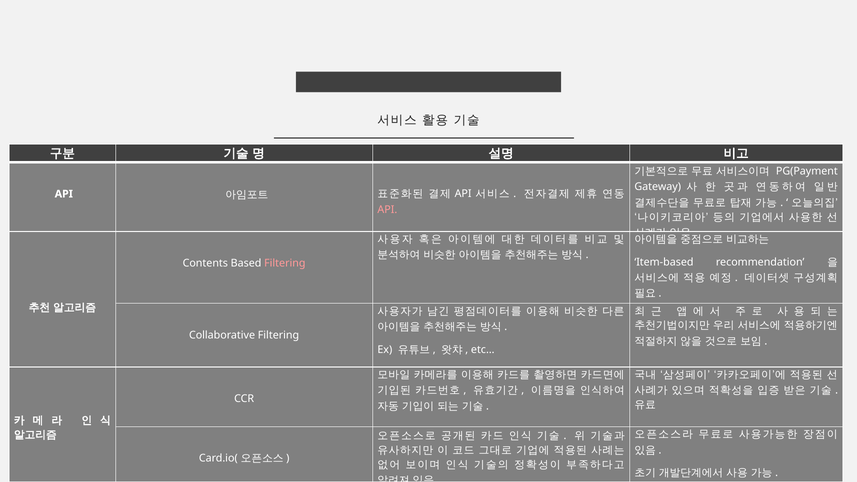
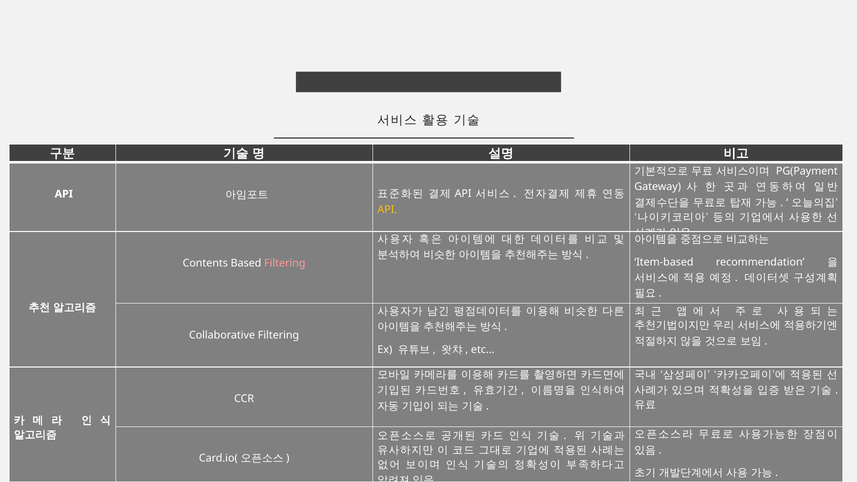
API colour: pink -> yellow (387, 210)
